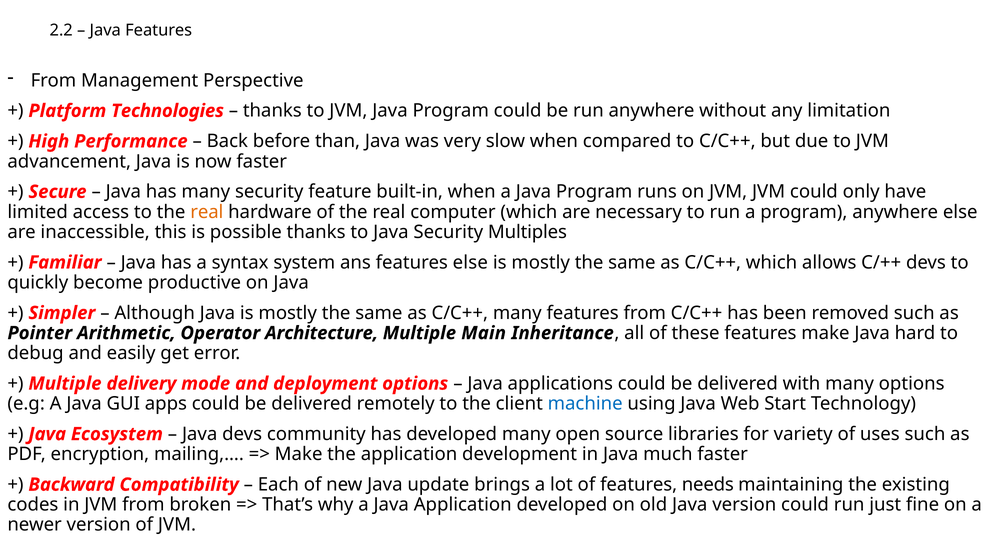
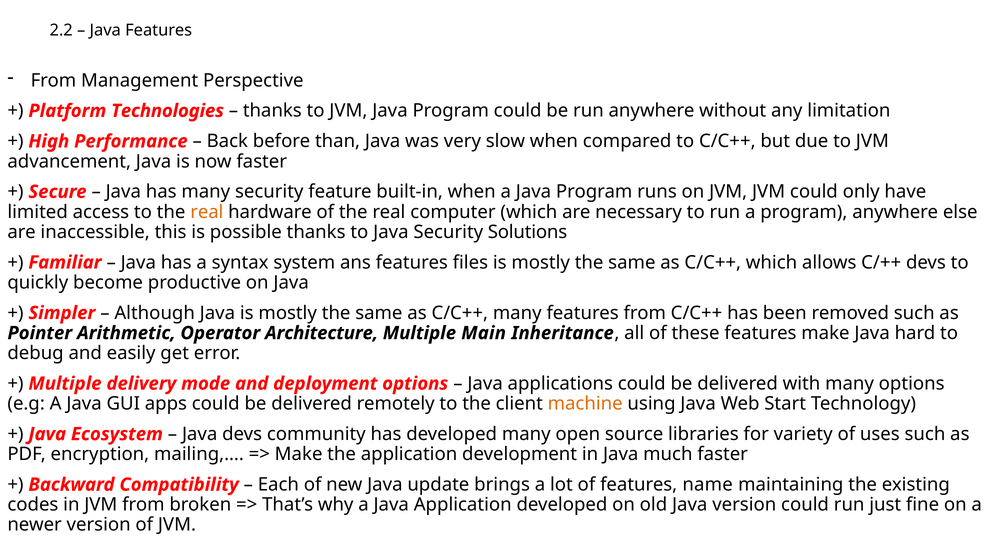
Multiples: Multiples -> Solutions (527, 232)
features else: else -> files (470, 262)
machine colour: blue -> orange (585, 404)
needs: needs -> name (708, 485)
